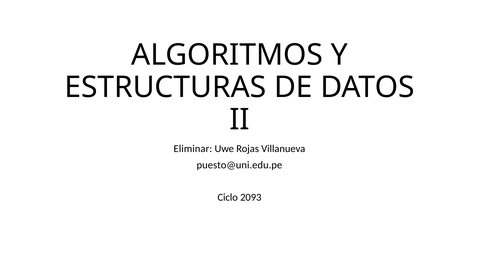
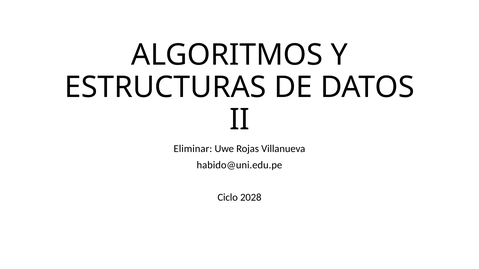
puesto@uni.edu.pe: puesto@uni.edu.pe -> habido@uni.edu.pe (239, 165)
2093: 2093 -> 2028 (251, 198)
